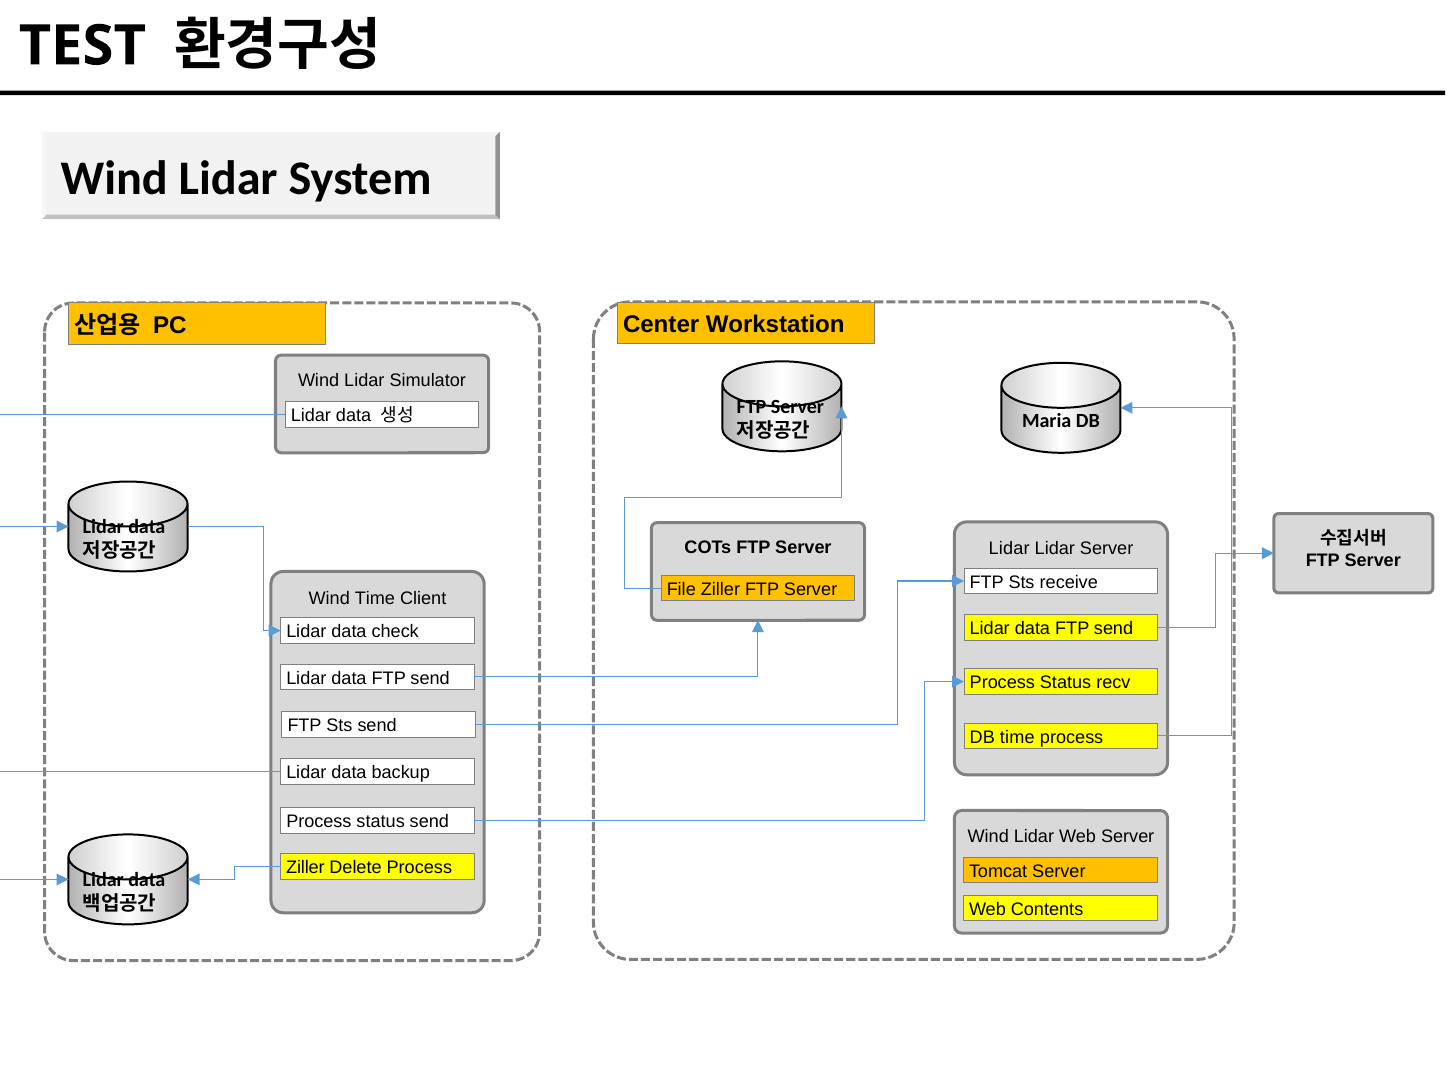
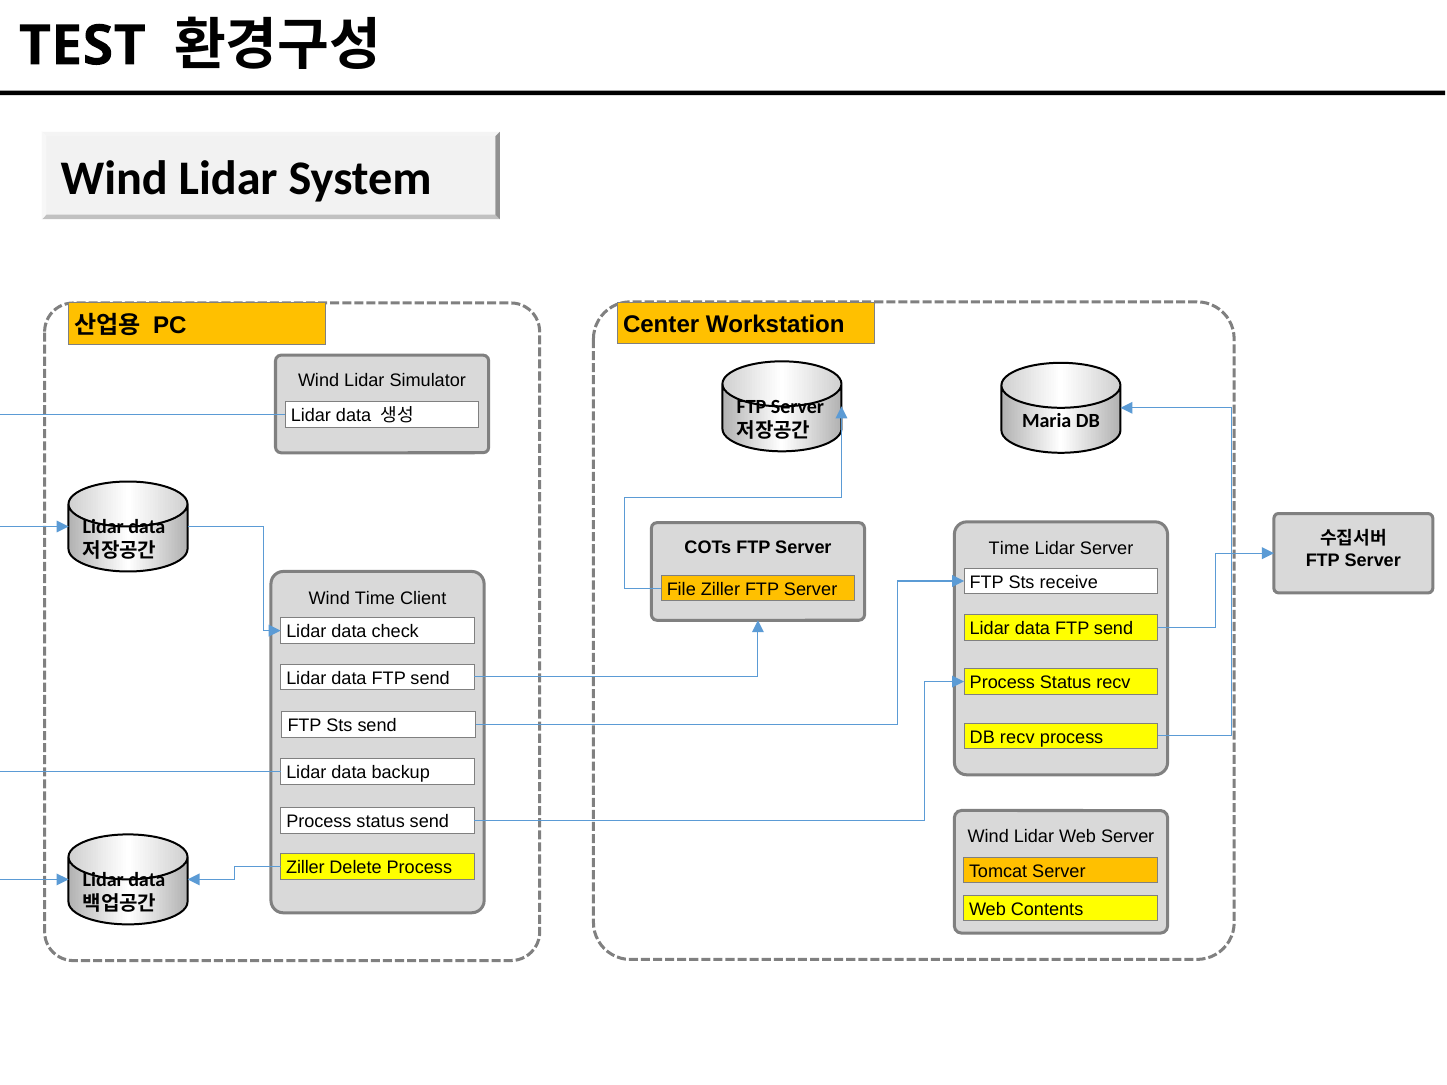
Lidar: Lidar -> Time (1009, 549)
DB time: time -> recv (1017, 737)
